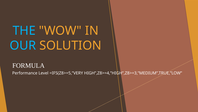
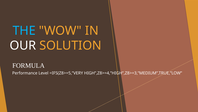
OUR colour: light blue -> white (23, 45)
